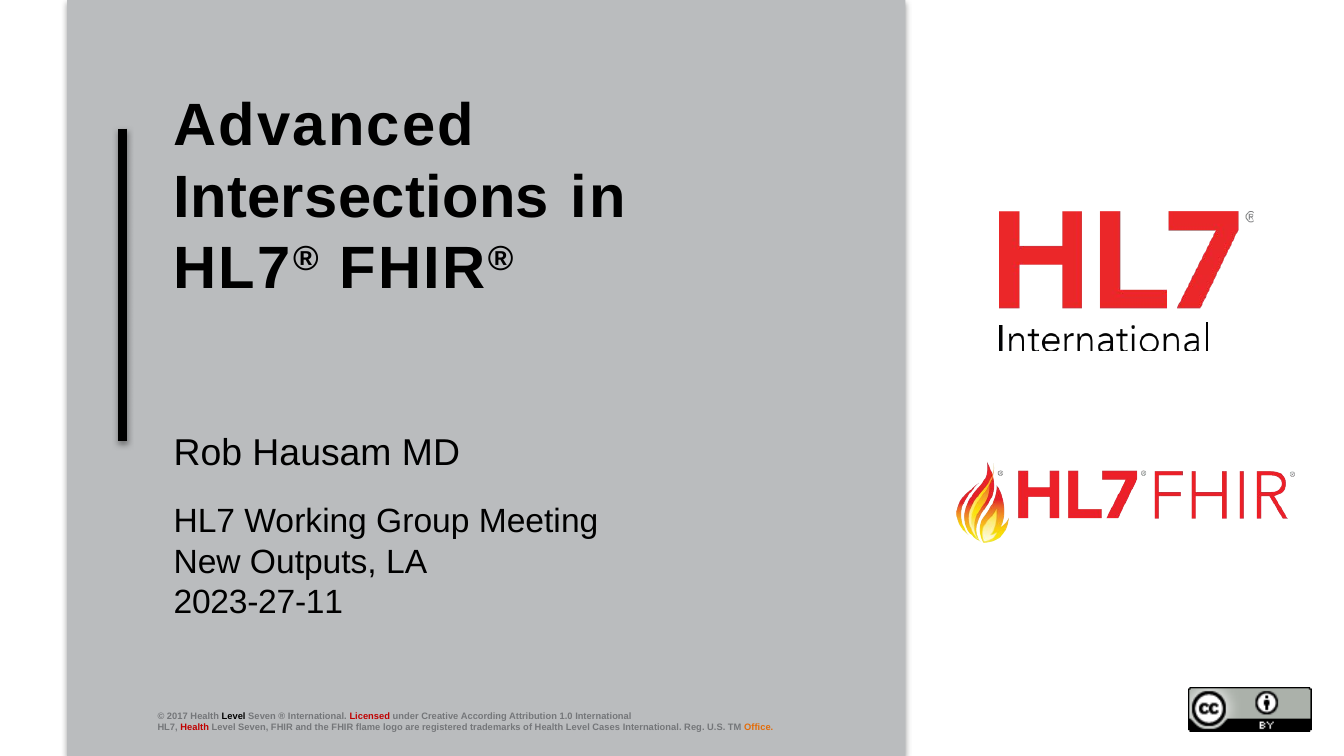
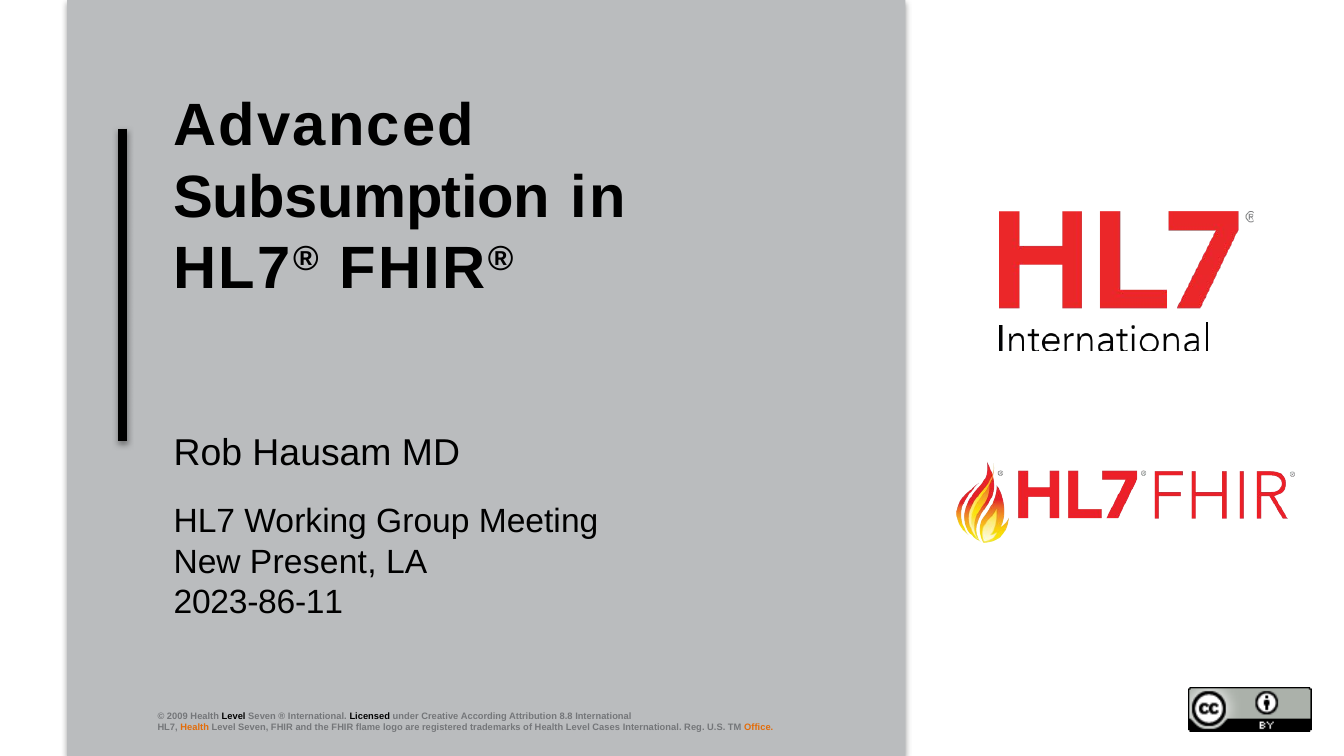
Intersections: Intersections -> Subsumption (362, 197)
Outputs: Outputs -> Present (313, 562)
2023-27-11: 2023-27-11 -> 2023-86-11 (258, 602)
2017: 2017 -> 2009 (177, 717)
Licensed colour: red -> black (370, 717)
1.0: 1.0 -> 8.8 (566, 717)
Health colour: red -> orange (195, 728)
